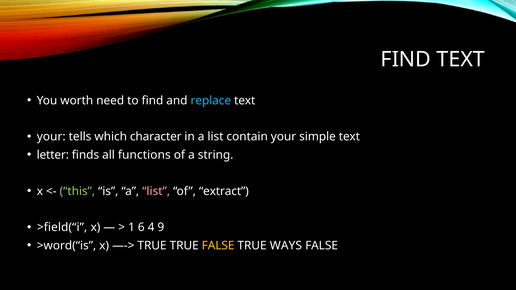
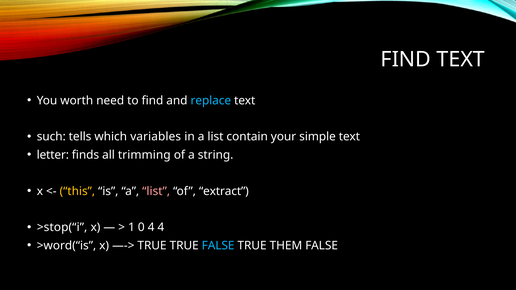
your: your -> such (51, 137)
character: character -> variables (156, 137)
functions: functions -> trimming (144, 155)
this colour: light green -> yellow (77, 191)
>field(“i: >field(“i -> >stop(“i (62, 228)
6: 6 -> 0 (141, 228)
4 9: 9 -> 4 (161, 228)
FALSE colour: yellow -> light blue (218, 246)
WAYS: WAYS -> THEM (286, 246)
